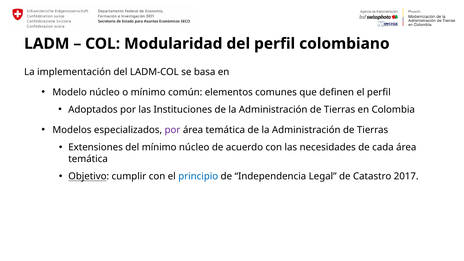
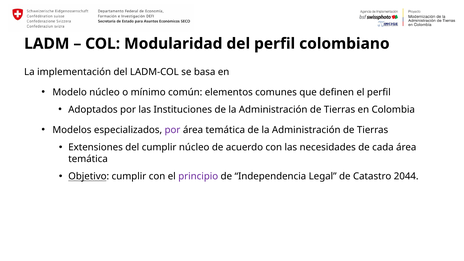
del mínimo: mínimo -> cumplir (159, 147)
principio colour: blue -> purple (198, 176)
2017: 2017 -> 2044 (406, 176)
